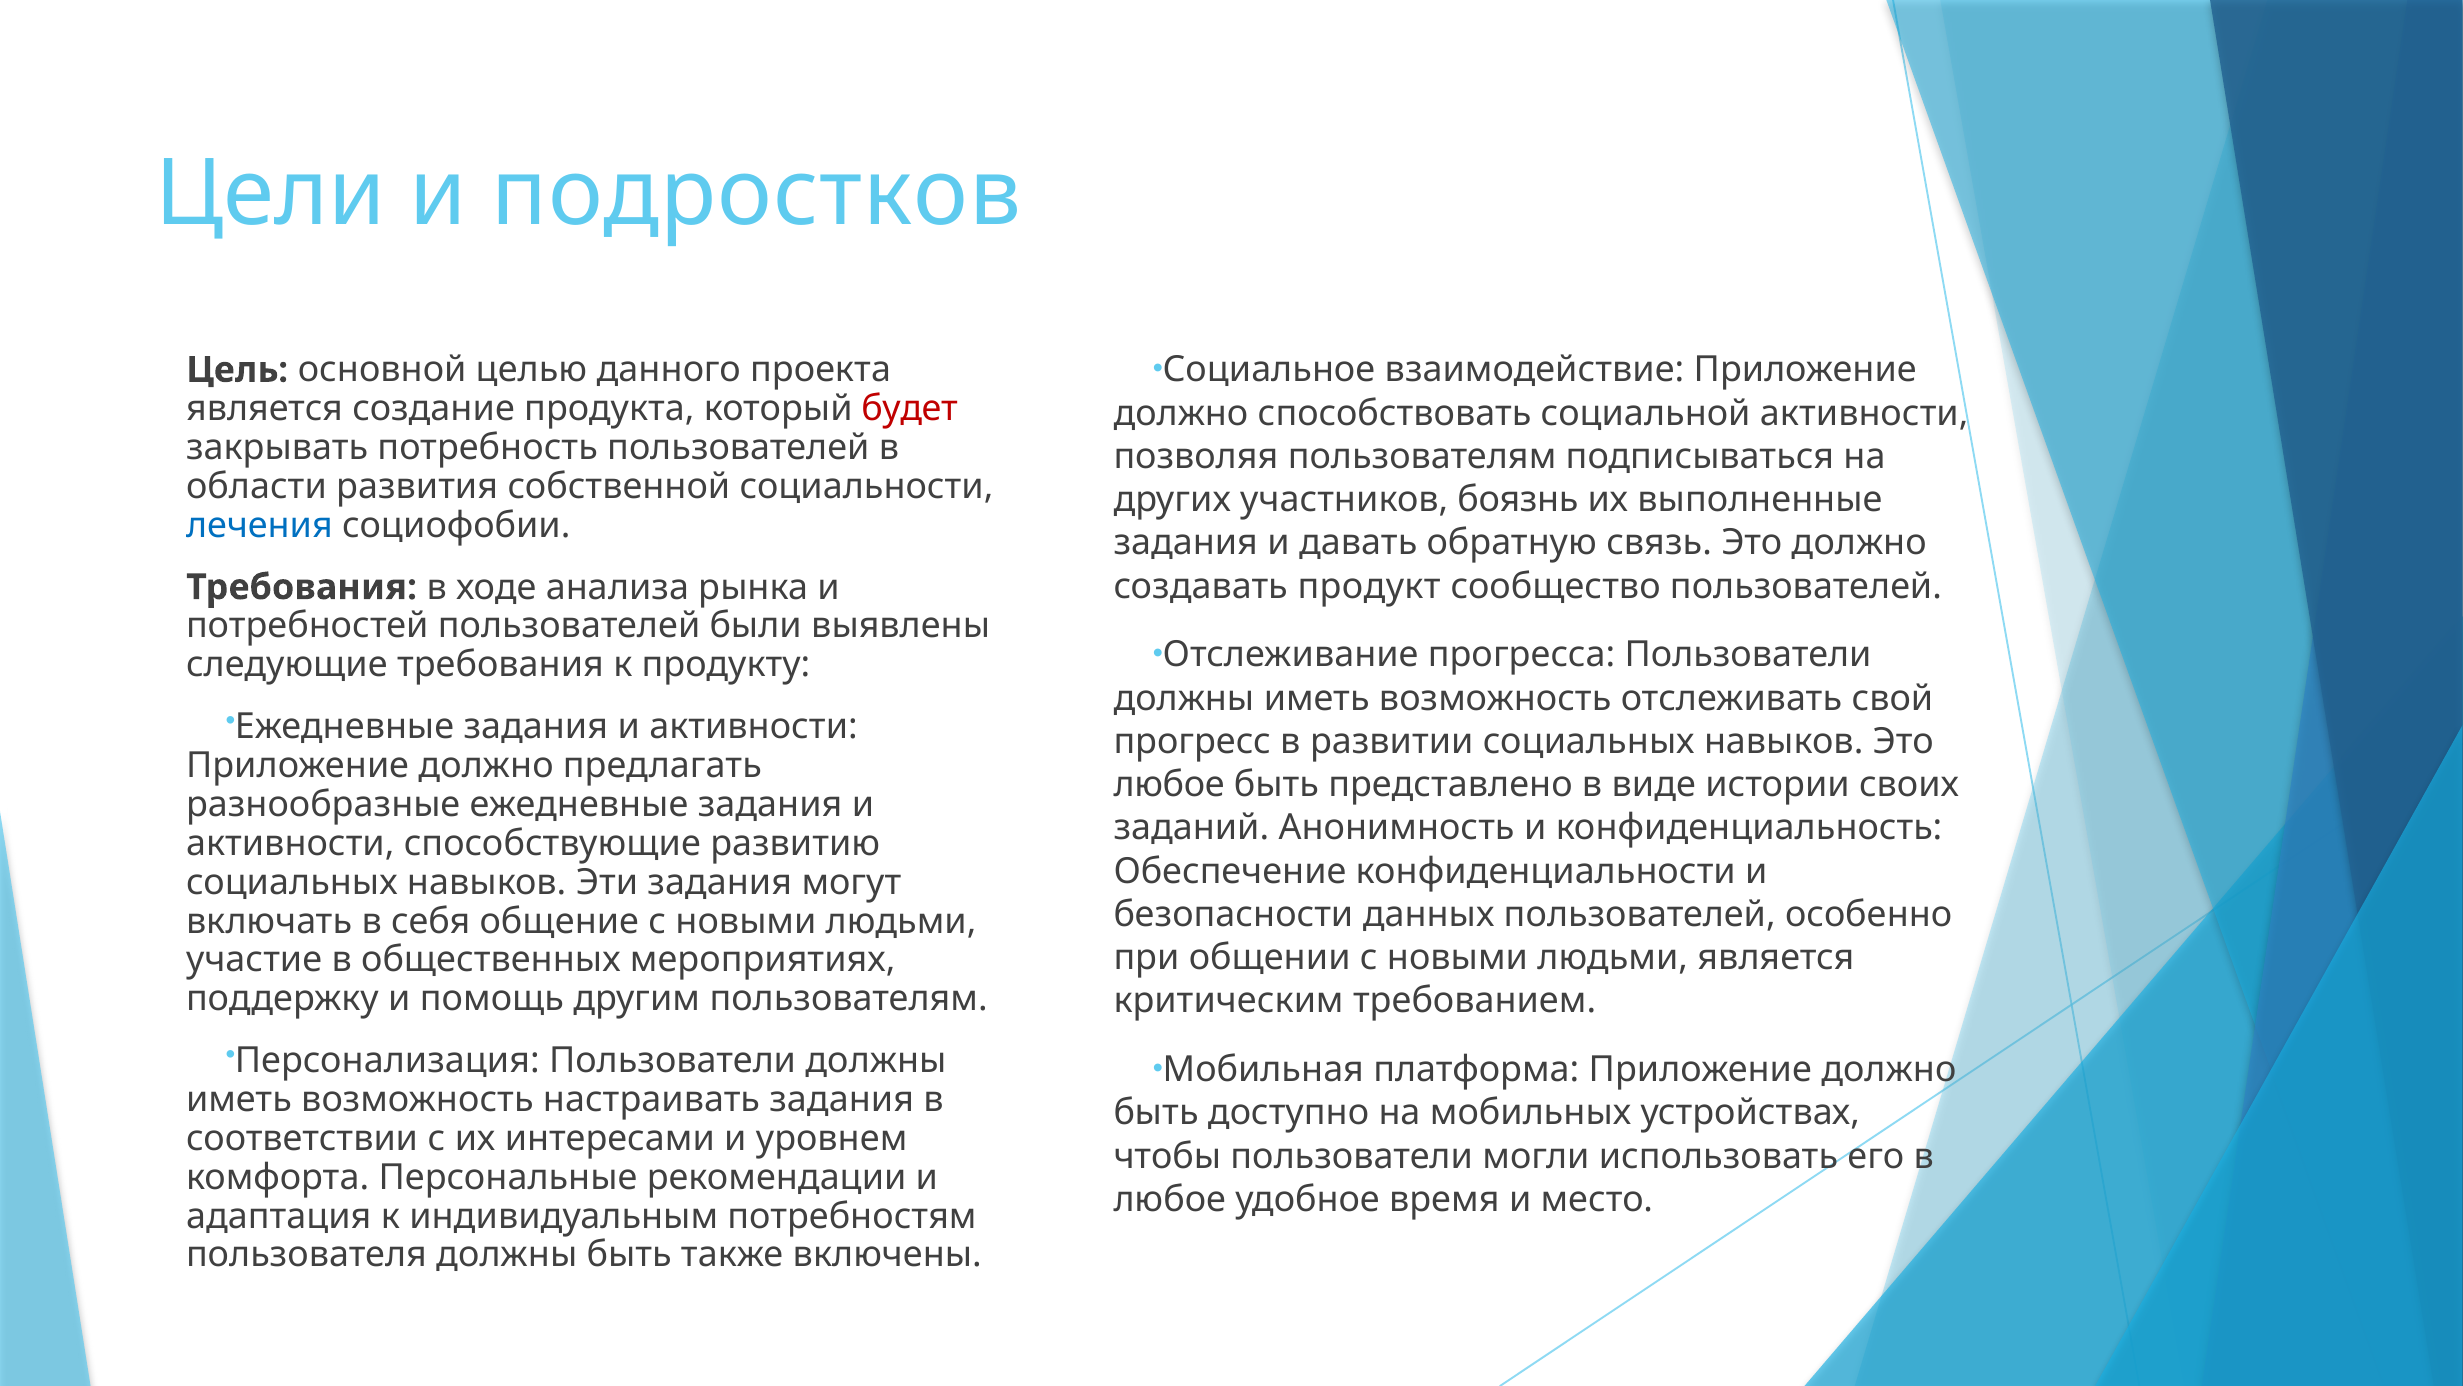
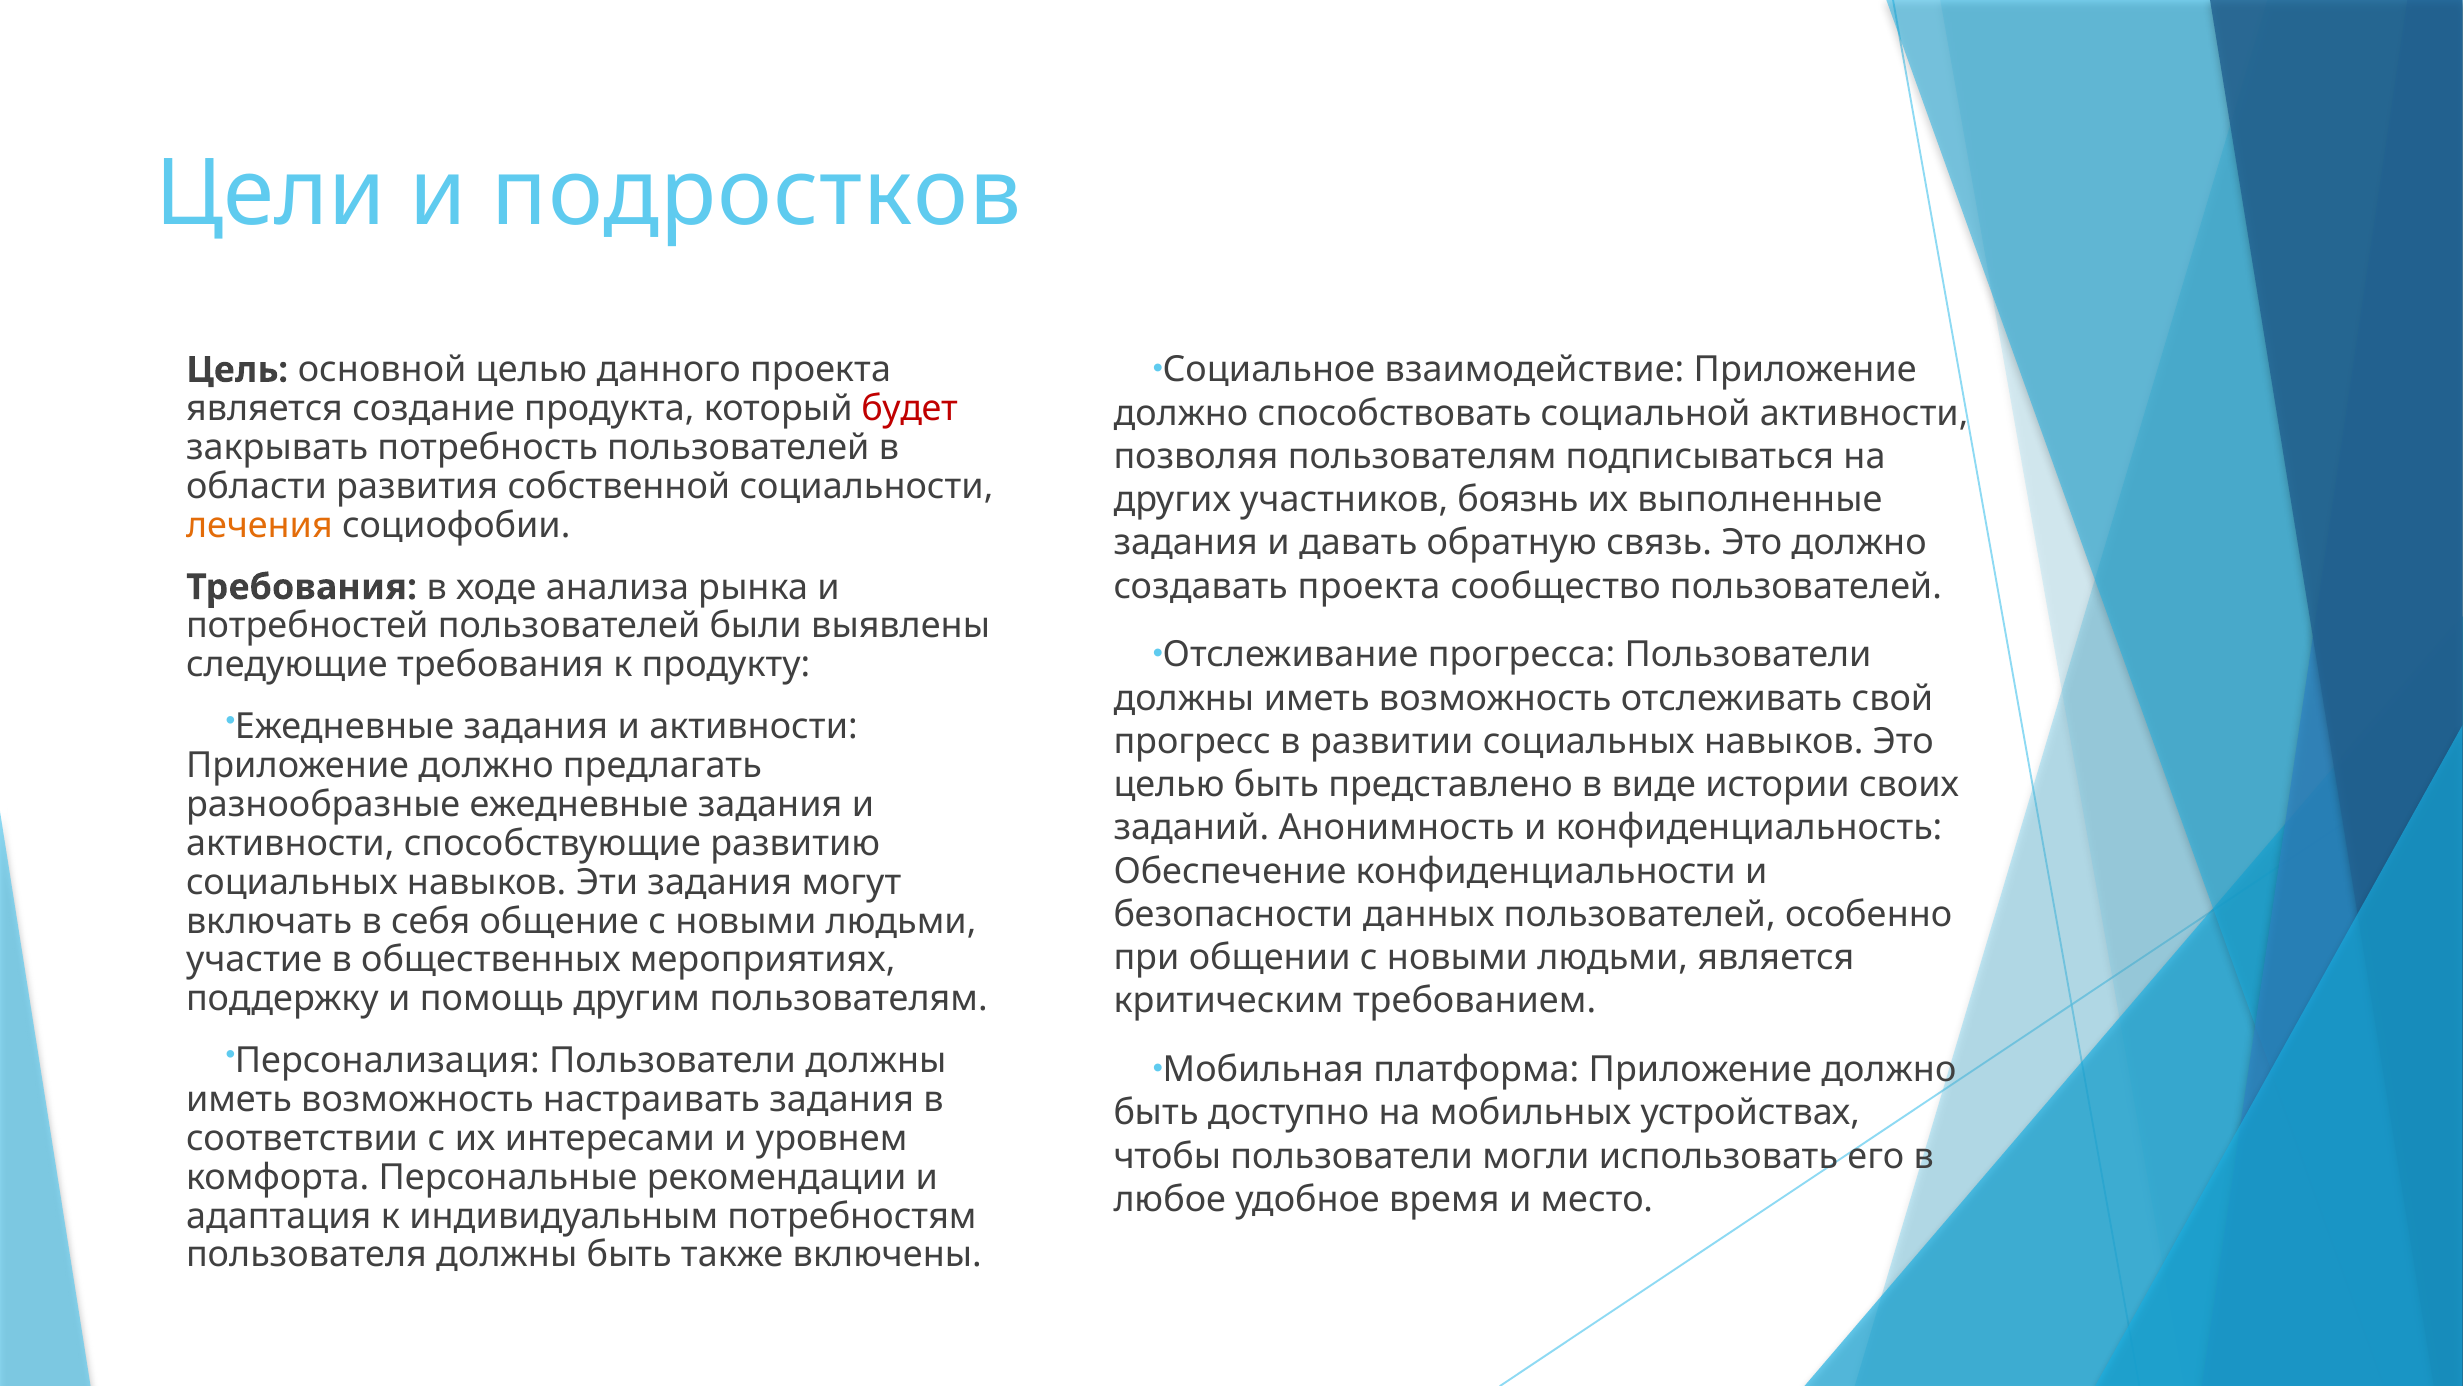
лечения colour: blue -> orange (259, 525)
создавать продукт: продукт -> проекта (1369, 586)
любое: любое -> целью (1169, 784)
